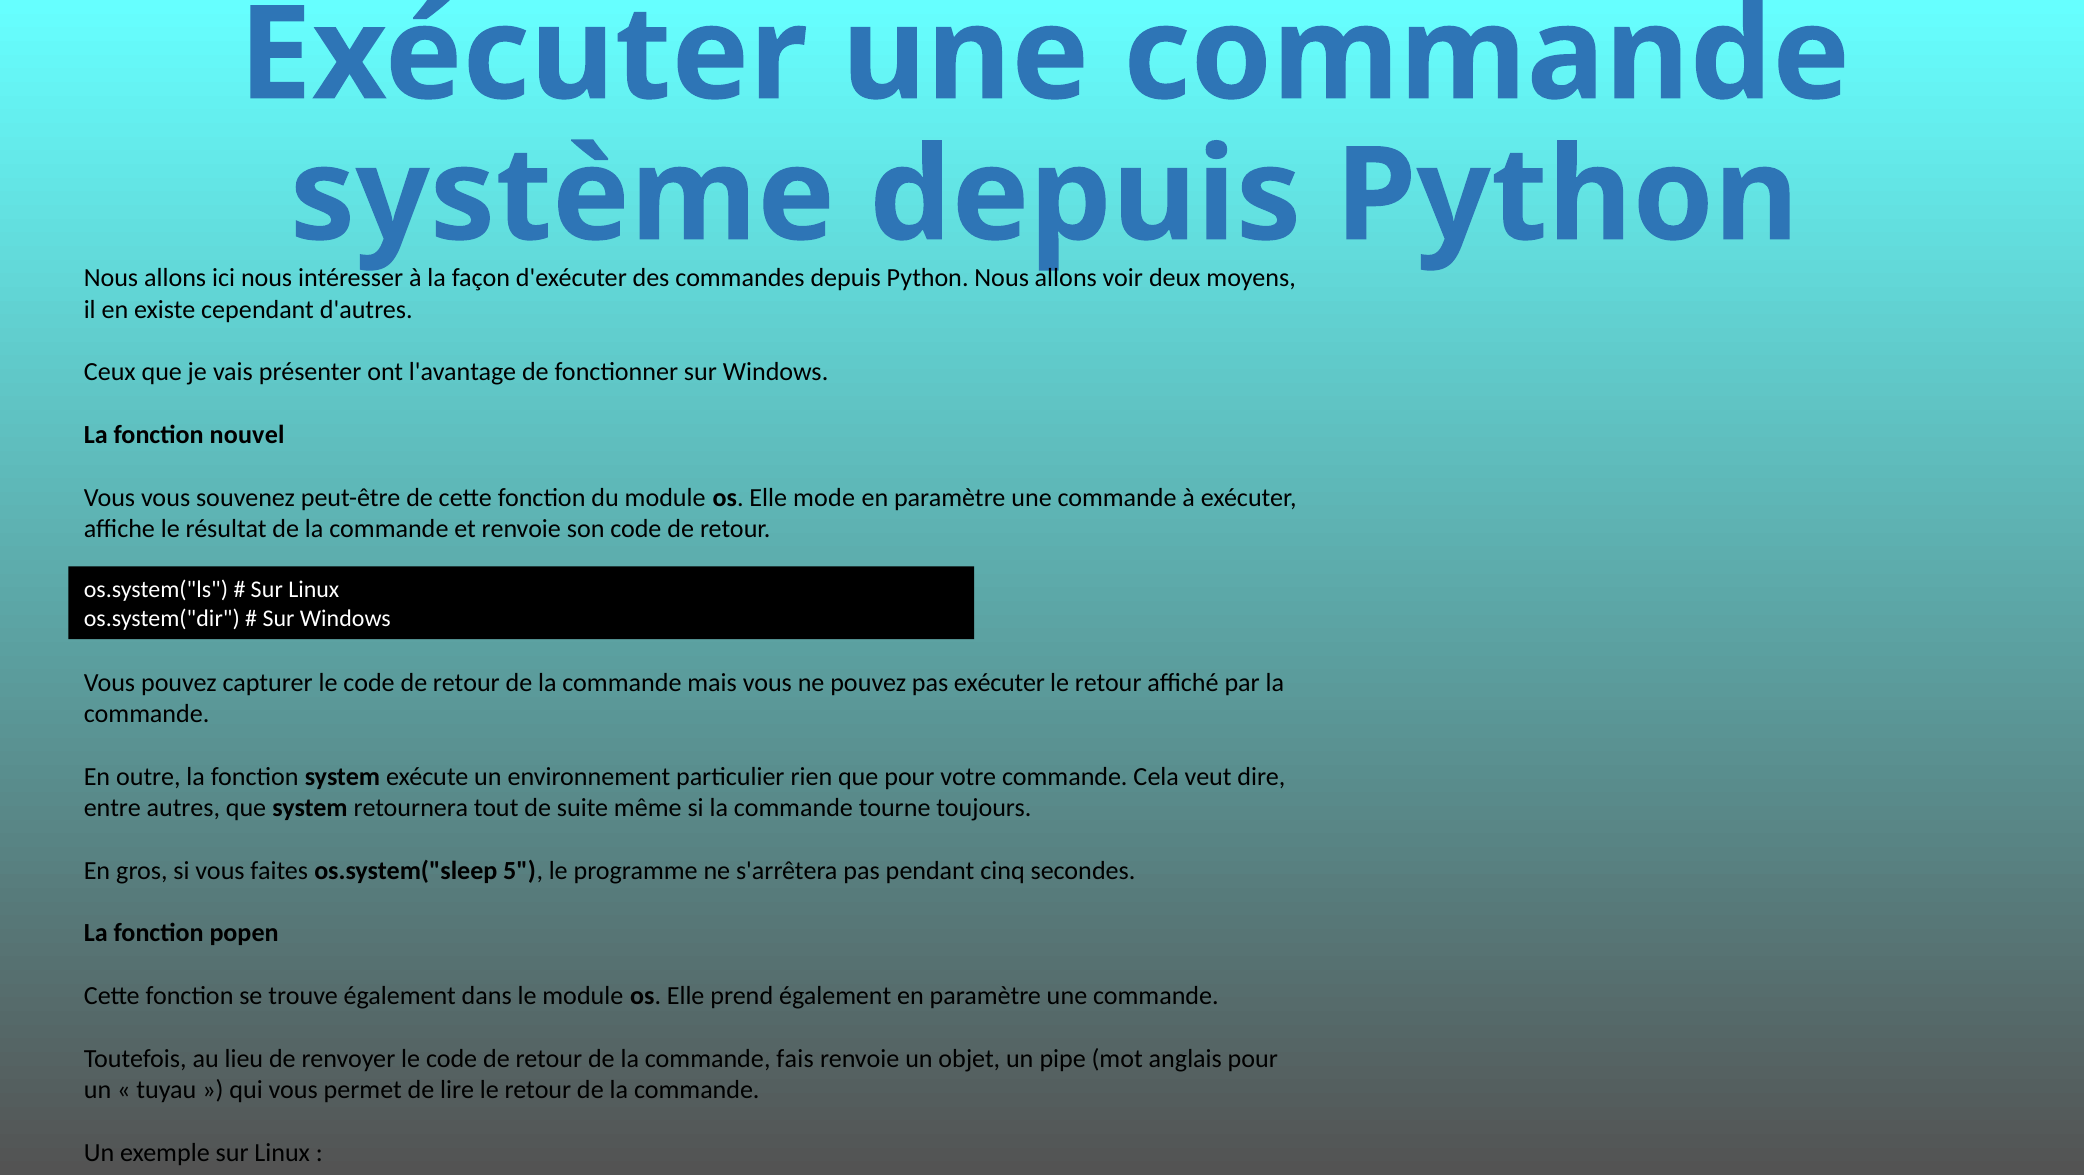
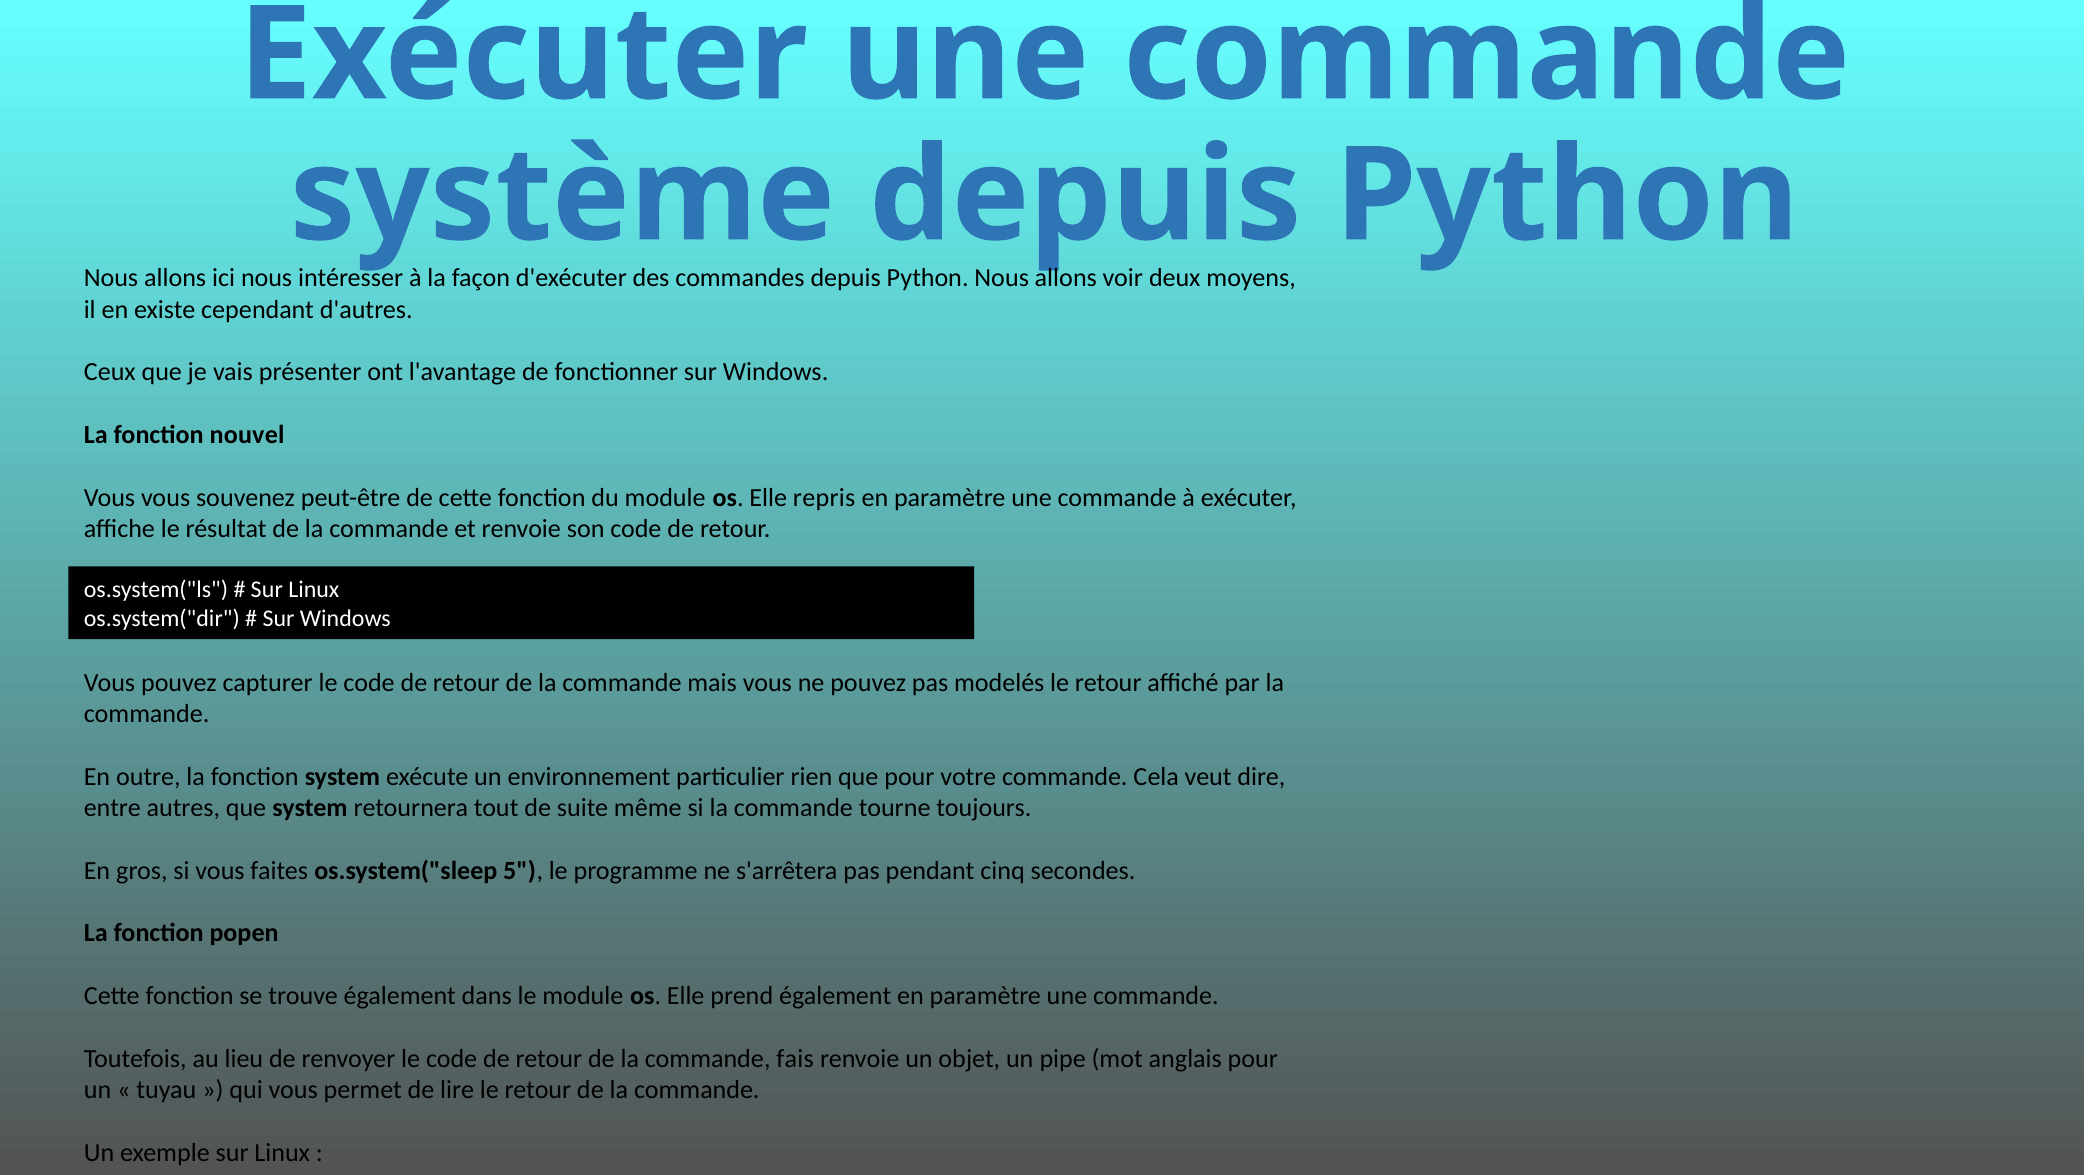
mode: mode -> repris (824, 498)
pas exécuter: exécuter -> modelés (999, 683)
